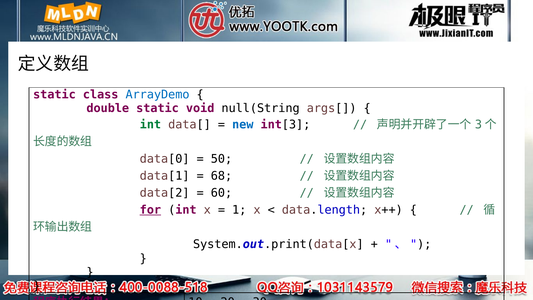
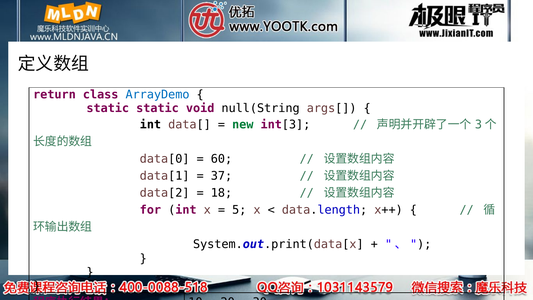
static: static -> return (54, 94)
double: double -> static (108, 108)
int colour: green -> black (150, 125)
new colour: blue -> green (243, 125)
50: 50 -> 60 (221, 159)
68: 68 -> 37 (221, 176)
60: 60 -> 18 (221, 193)
for underline: present -> none (150, 210)
1: 1 -> 5 (239, 210)
